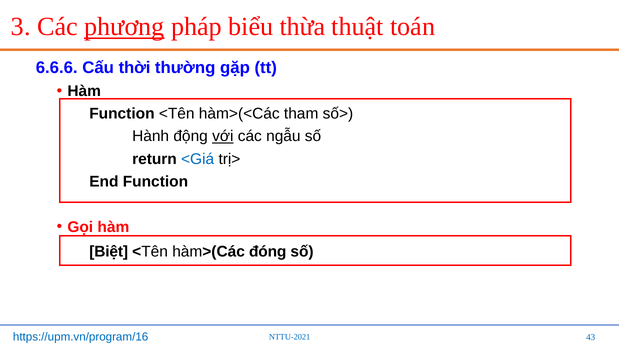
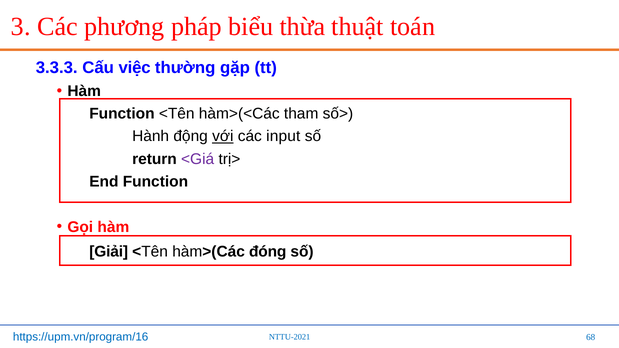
phương underline: present -> none (124, 27)
6.6.6: 6.6.6 -> 3.3.3 (57, 68)
thời: thời -> việc (135, 68)
ngẫu: ngẫu -> input (283, 136)
<Giá colour: blue -> purple (198, 159)
Biệt: Biệt -> Giải (109, 252)
43: 43 -> 68 (591, 337)
